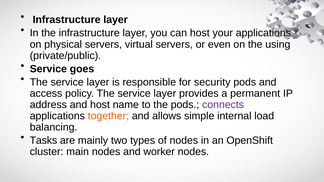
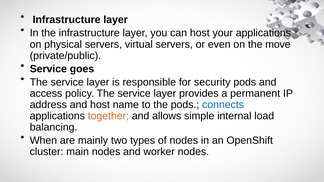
using: using -> move (278, 44)
connects colour: purple -> blue (223, 105)
Tasks: Tasks -> When (43, 141)
